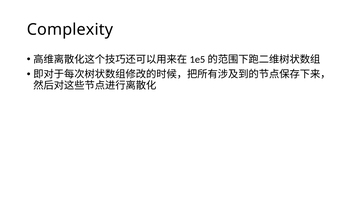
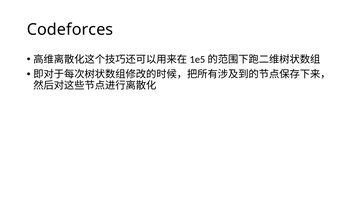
Complexity: Complexity -> Codeforces (70, 30)
